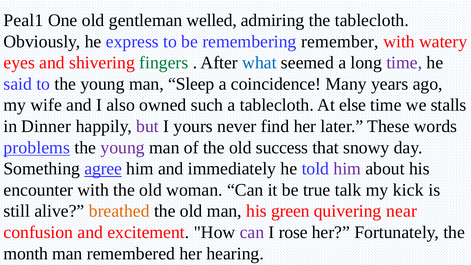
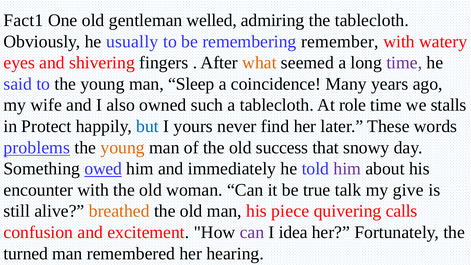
Peal1: Peal1 -> Fact1 (24, 20)
express: express -> usually (132, 42)
fingers colour: green -> black (164, 63)
what colour: blue -> orange (259, 63)
else: else -> role (353, 105)
Dinner: Dinner -> Protect (46, 126)
but colour: purple -> blue (148, 126)
young colour: purple -> orange (123, 148)
agree: agree -> owed (103, 169)
kick: kick -> give (408, 190)
green: green -> piece (290, 211)
near: near -> calls (402, 211)
rose: rose -> idea (293, 232)
month: month -> turned (26, 253)
